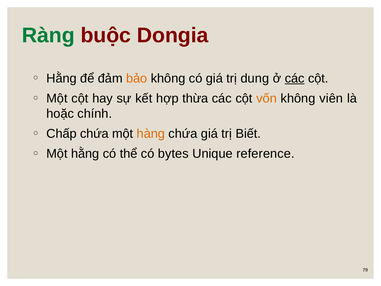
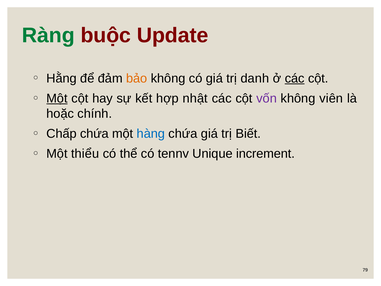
Dongia: Dongia -> Update (173, 35)
dung: dung -> danh (255, 78)
Một underline: none -> present (57, 98)
thừa: thừa -> nhật (195, 98)
vốn colour: orange -> purple (267, 98)
hàng colour: orange -> blue (151, 134)
Một hằng: hằng -> thiểu (85, 154)
bytes: bytes -> tennv (173, 154)
reference: reference -> increment (266, 154)
